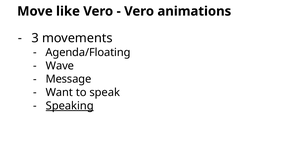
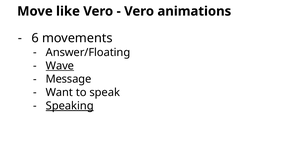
3: 3 -> 6 (35, 38)
Agenda/Floating: Agenda/Floating -> Answer/Floating (88, 52)
Wave underline: none -> present (60, 66)
